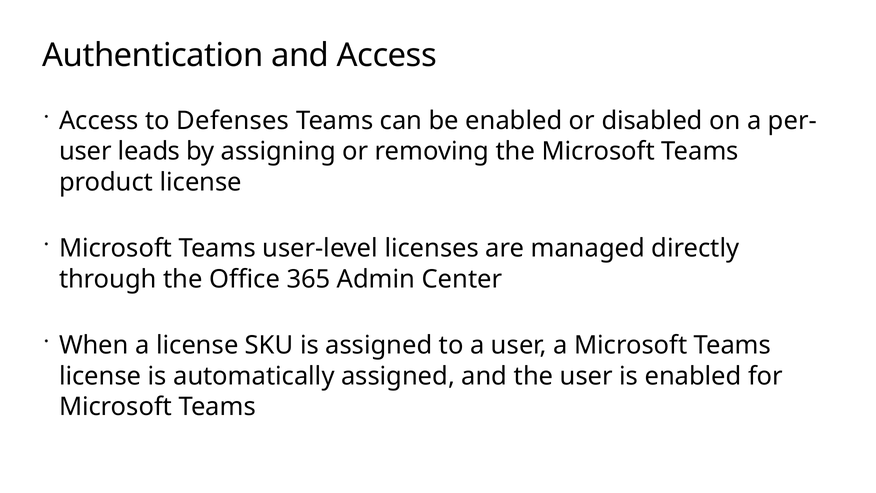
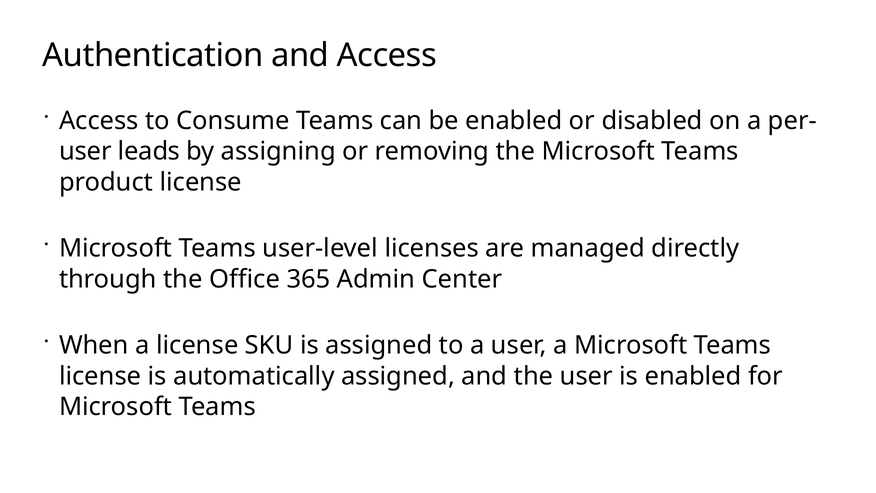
Defenses: Defenses -> Consume (233, 121)
